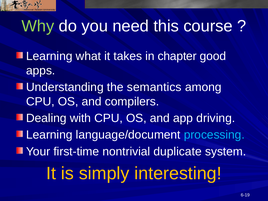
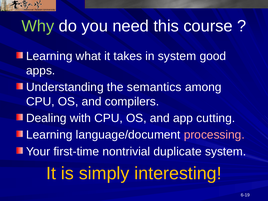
in chapter: chapter -> system (177, 56)
driving: driving -> cutting (216, 118)
processing colour: light blue -> pink (214, 135)
